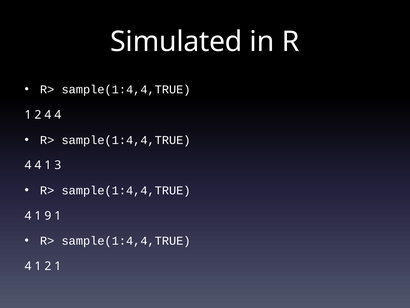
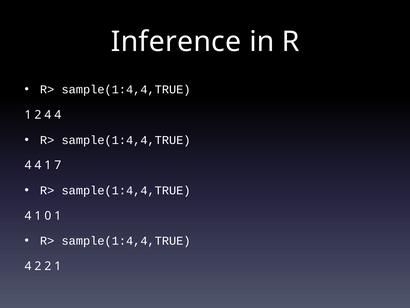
Simulated: Simulated -> Inference (176, 42)
3: 3 -> 7 (58, 165)
9: 9 -> 0 (48, 215)
1: 1 -> 2 (38, 266)
